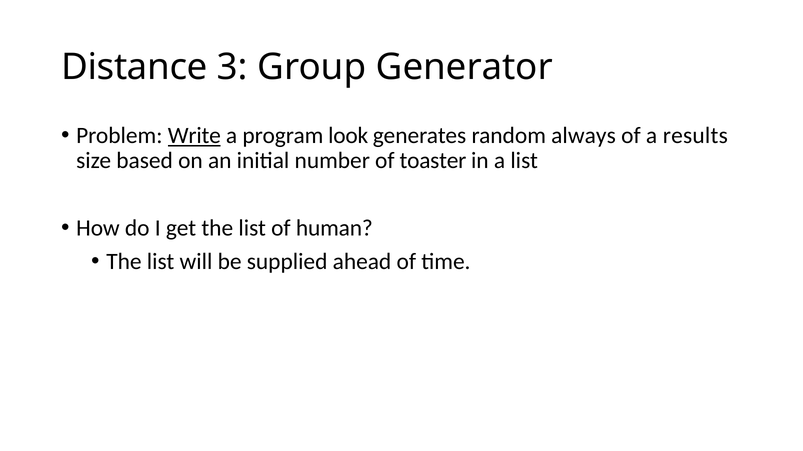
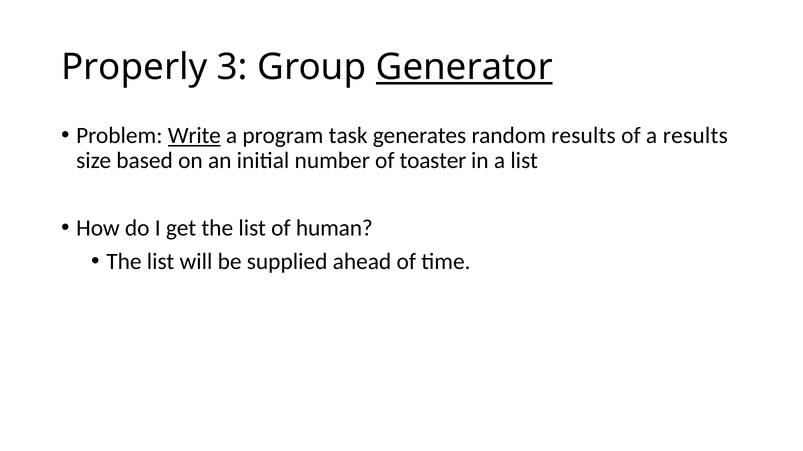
Distance: Distance -> Properly (134, 67)
Generator underline: none -> present (464, 67)
look: look -> task (348, 136)
random always: always -> results (583, 136)
